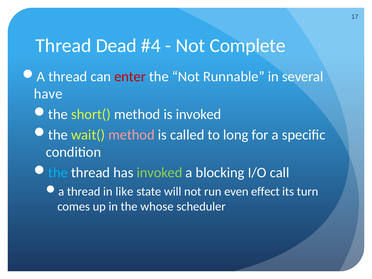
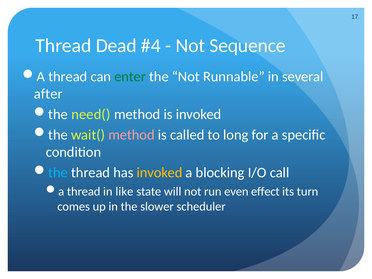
Complete: Complete -> Sequence (248, 46)
enter colour: red -> green (130, 77)
have: have -> after (48, 94)
short(: short( -> need( (91, 114)
invoked colour: light green -> yellow (160, 173)
whose: whose -> slower (157, 207)
